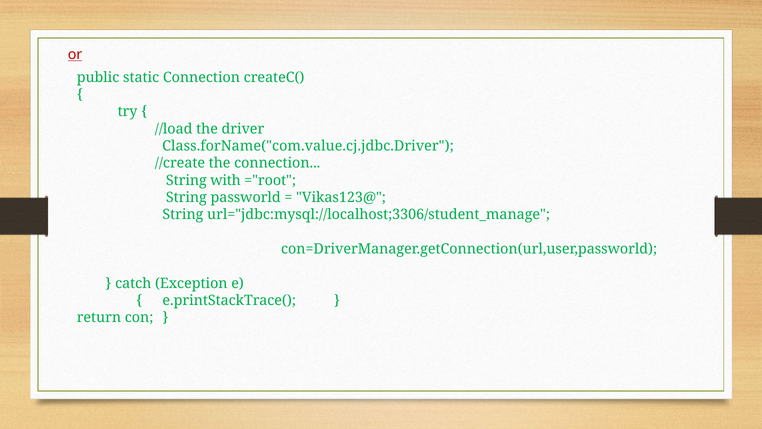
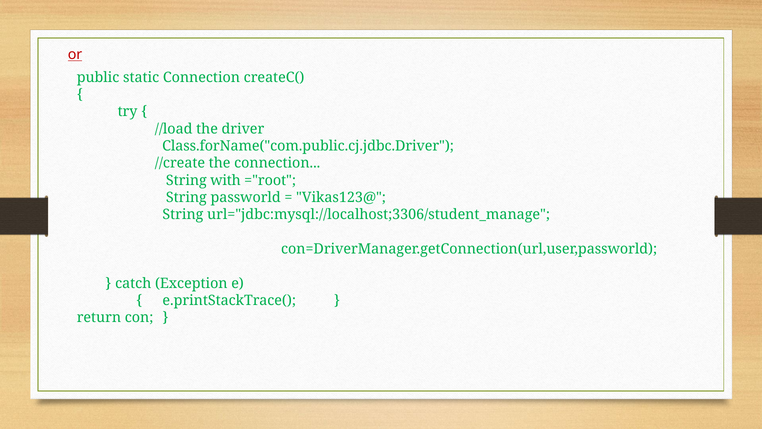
Class.forName("com.value.cj.jdbc.Driver: Class.forName("com.value.cj.jdbc.Driver -> Class.forName("com.public.cj.jdbc.Driver (308, 146)
